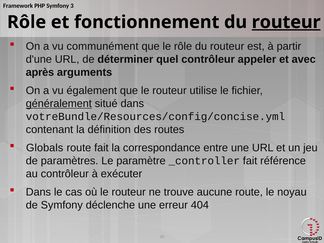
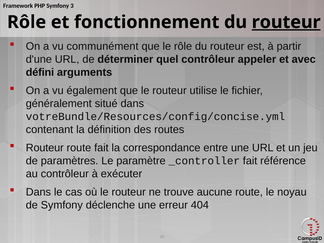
après: après -> défini (40, 72)
généralement underline: present -> none (59, 104)
Globals: Globals -> Routeur (45, 148)
